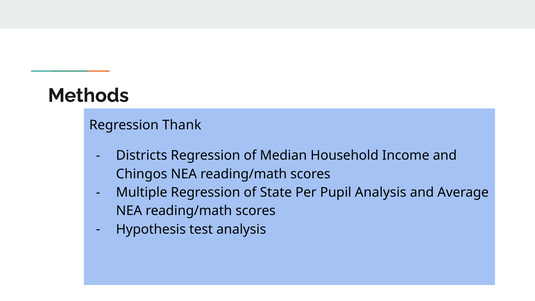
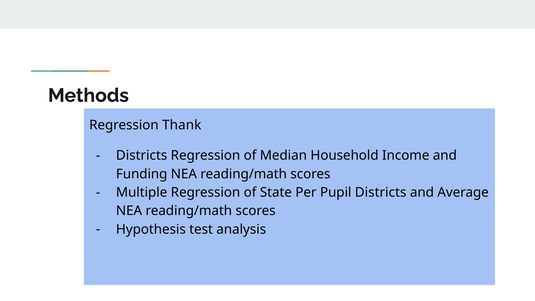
Chingos: Chingos -> Funding (142, 174)
Pupil Analysis: Analysis -> Districts (381, 192)
